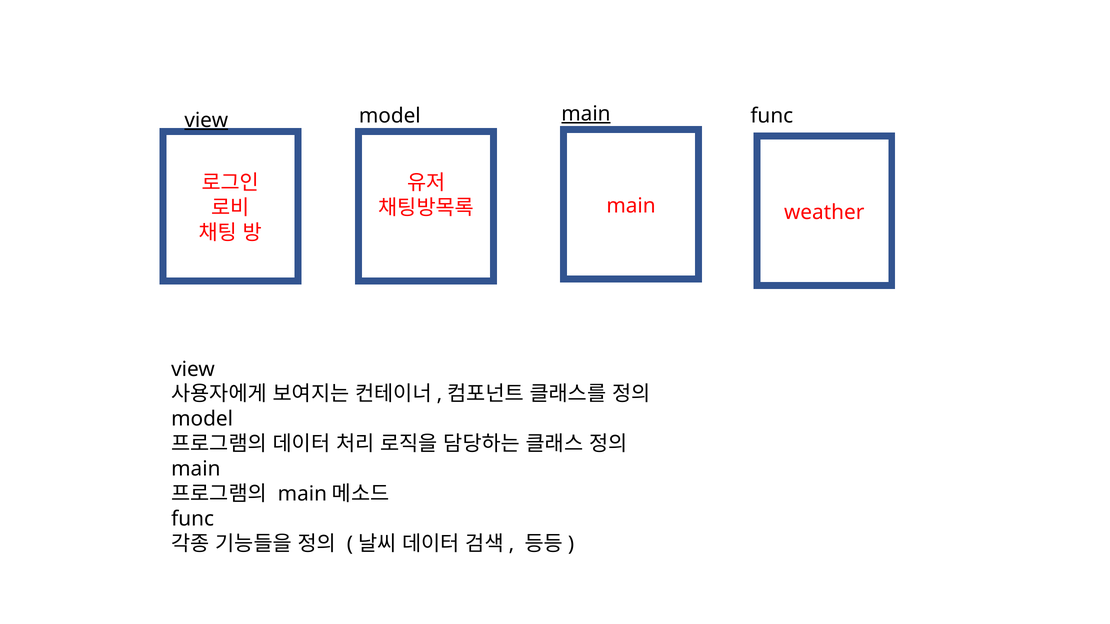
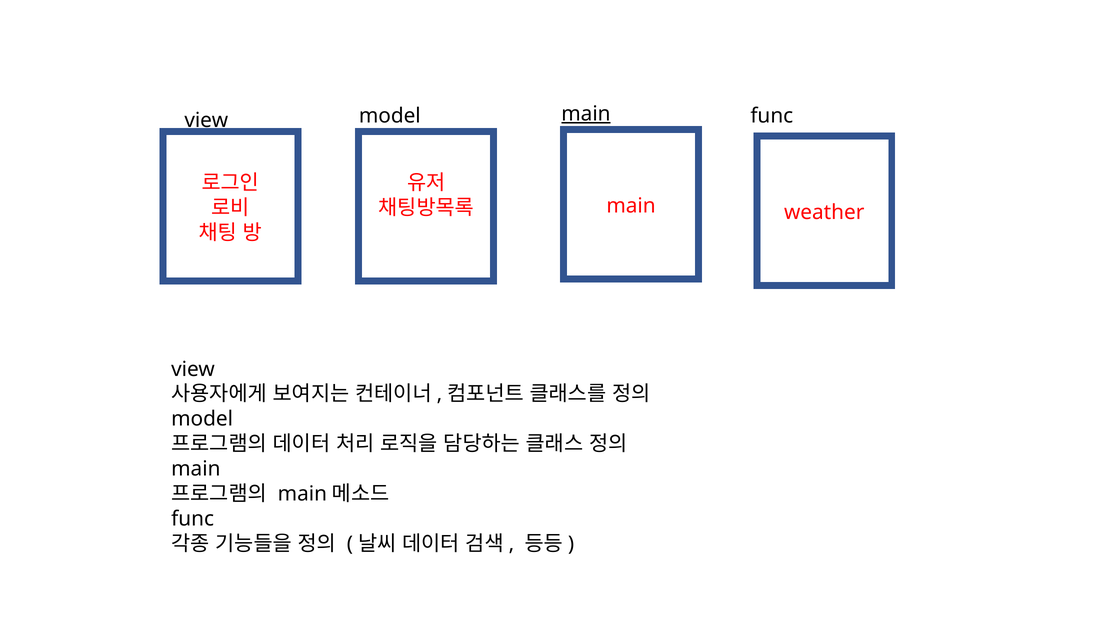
view underline: present -> none (206, 120)
